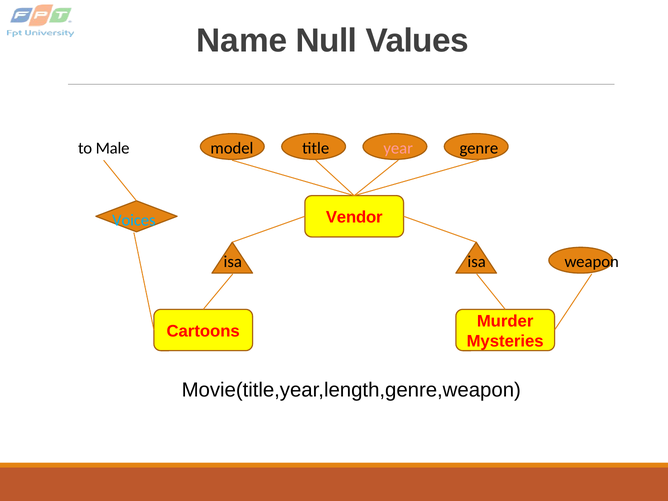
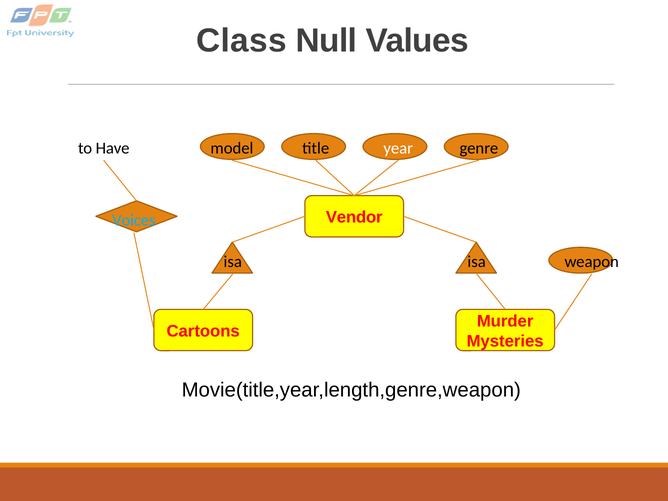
Name: Name -> Class (242, 40)
Male: Male -> Have (113, 148)
year colour: pink -> white (398, 148)
